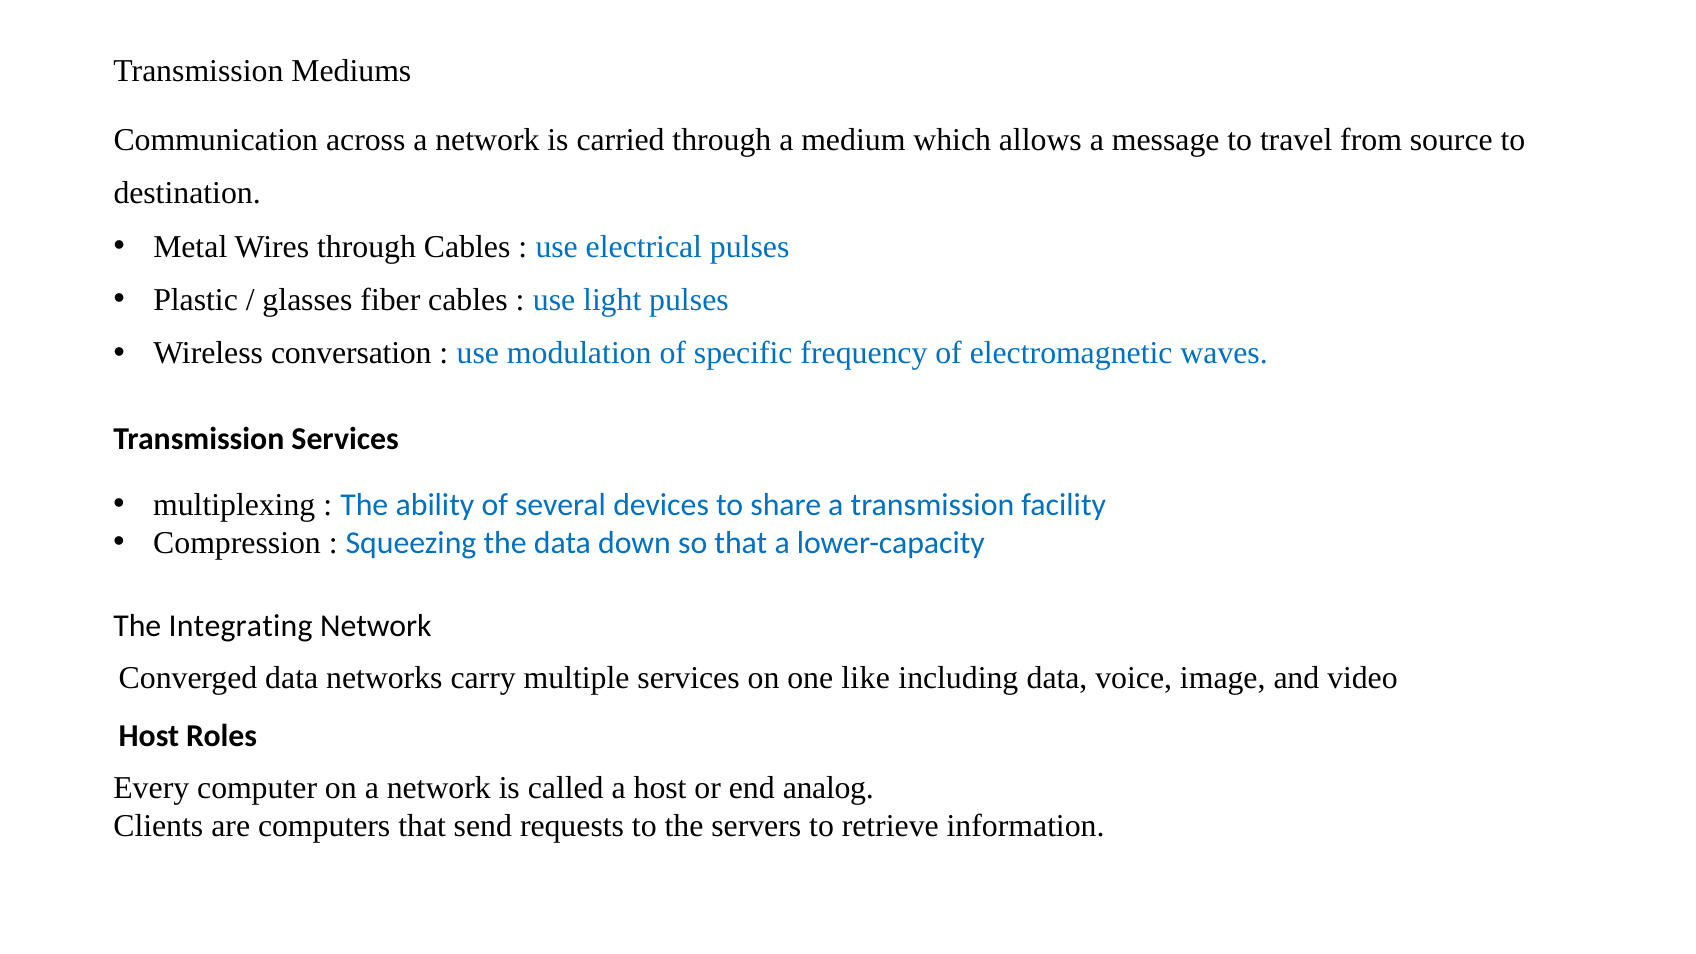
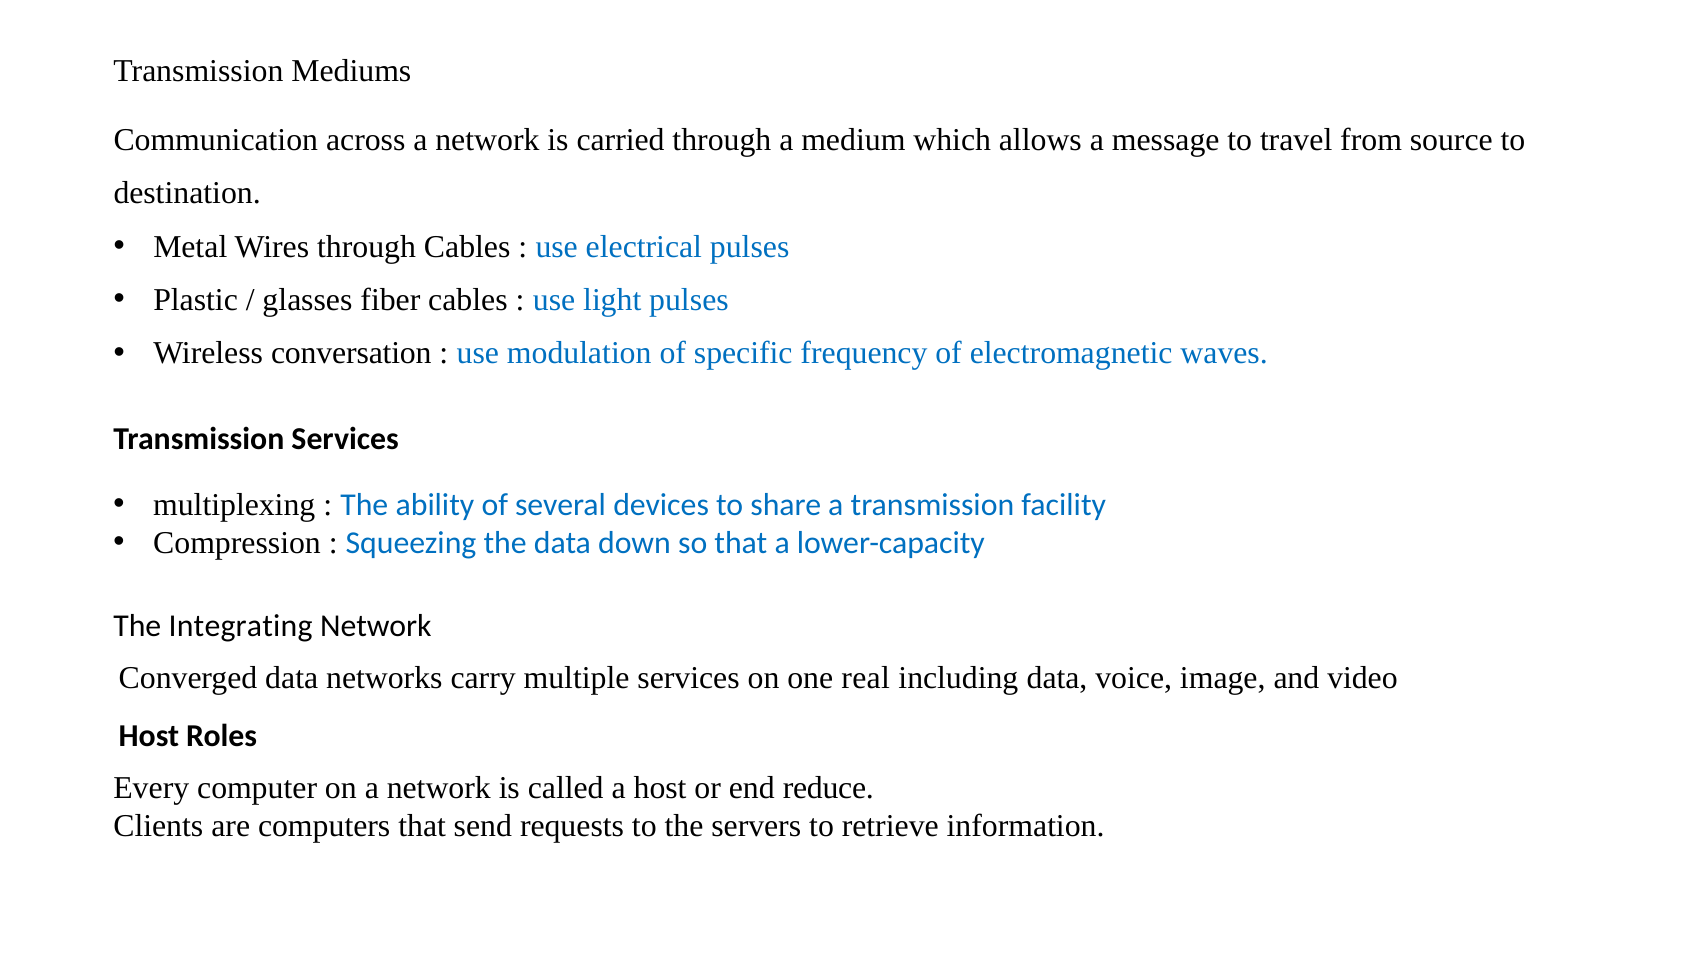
like: like -> real (866, 678)
analog: analog -> reduce (828, 788)
